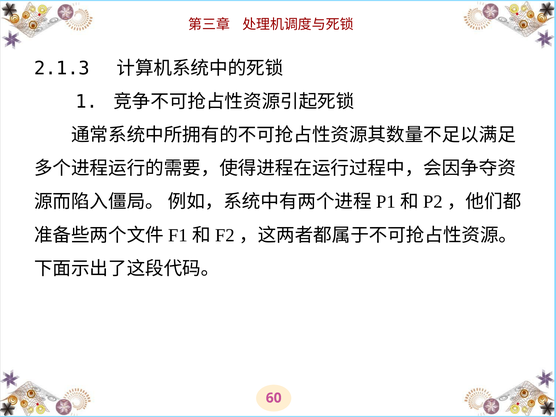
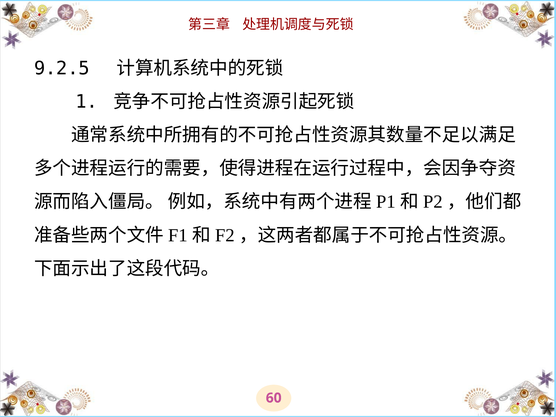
2.1.3: 2.1.3 -> 9.2.5 (62, 68)
